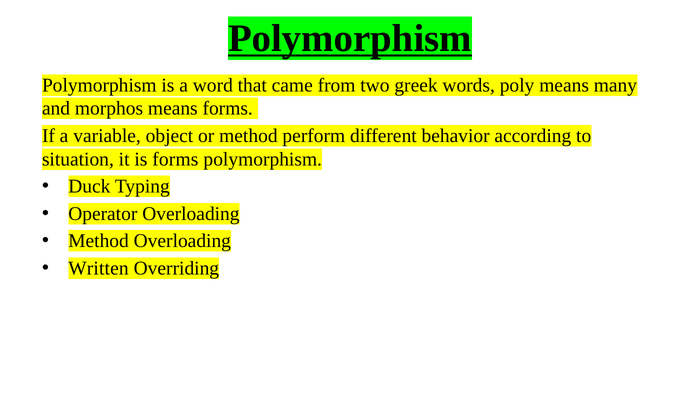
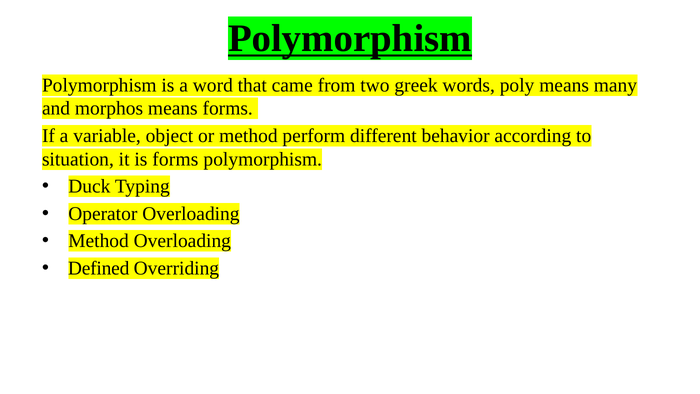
Written: Written -> Defined (99, 268)
